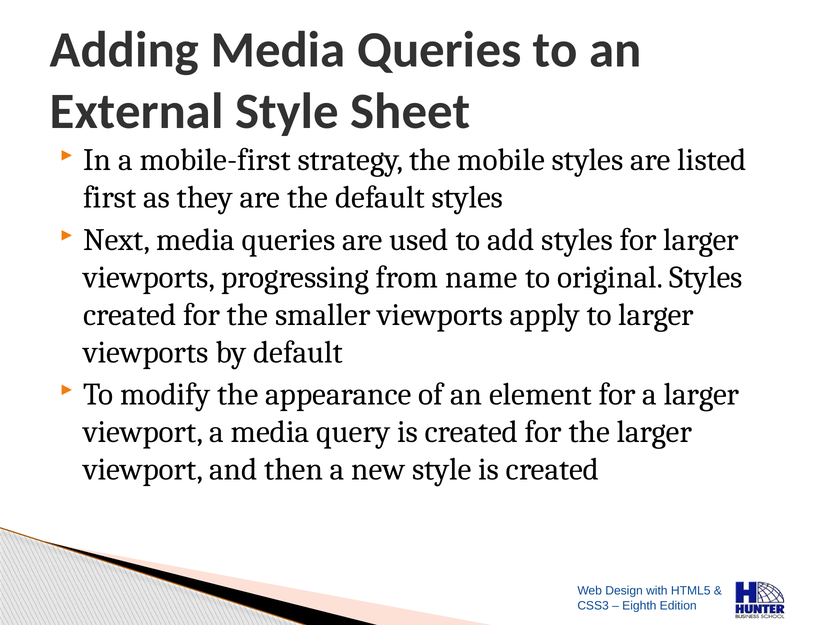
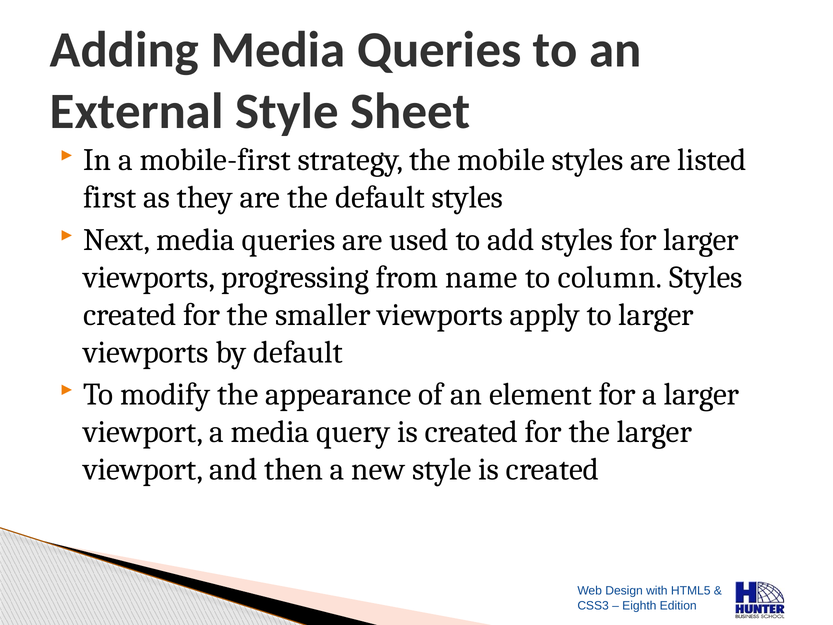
original: original -> column (610, 277)
